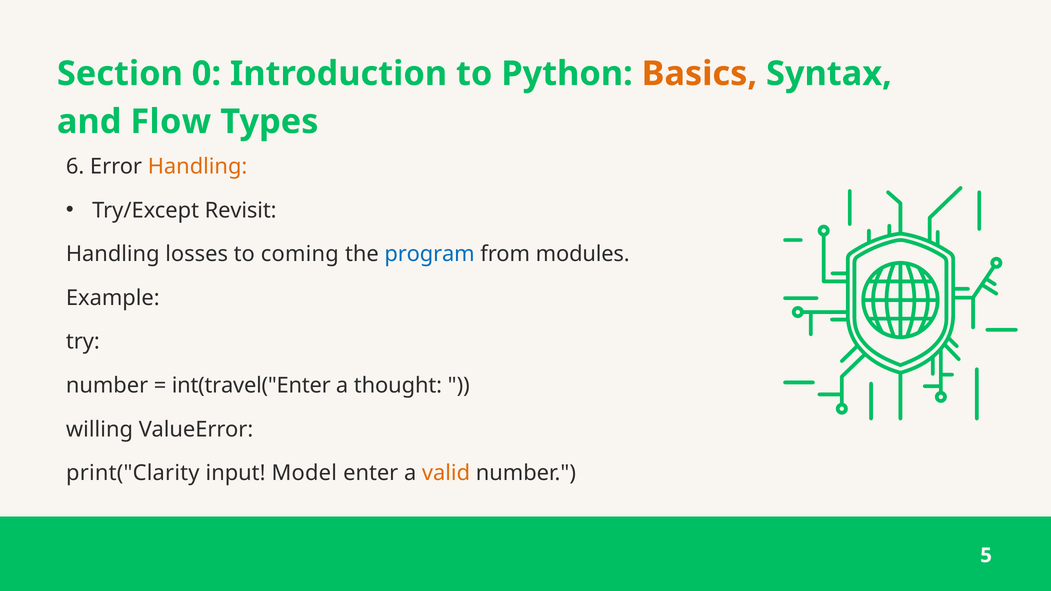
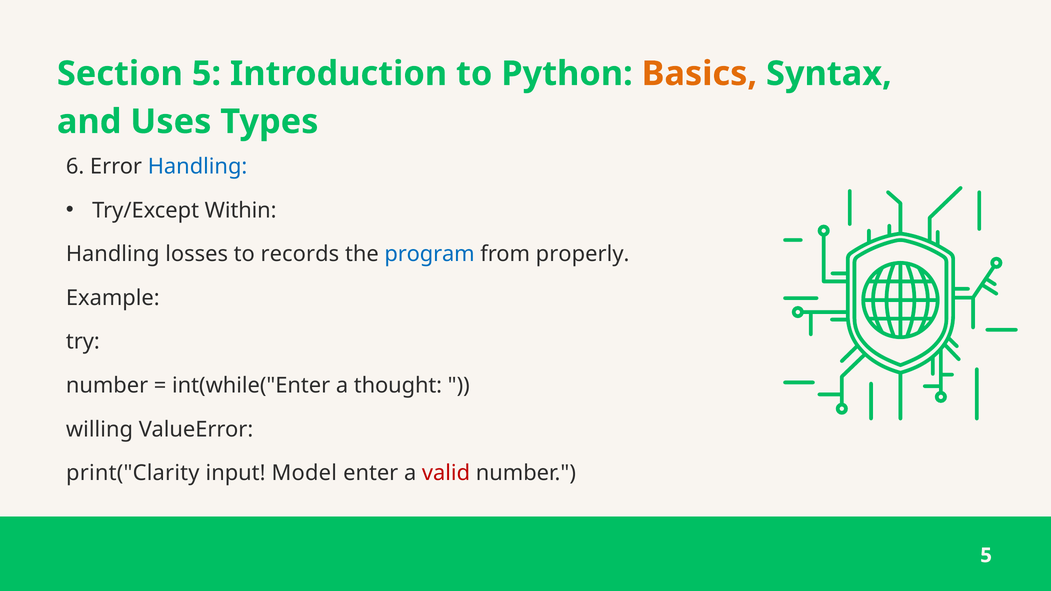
Section 0: 0 -> 5 (206, 74)
Flow: Flow -> Uses (171, 122)
Handling colour: orange -> blue (198, 167)
Revisit: Revisit -> Within (241, 210)
coming: coming -> records (300, 254)
modules: modules -> properly (583, 254)
int(travel("Enter: int(travel("Enter -> int(while("Enter (251, 386)
valid colour: orange -> red (446, 473)
